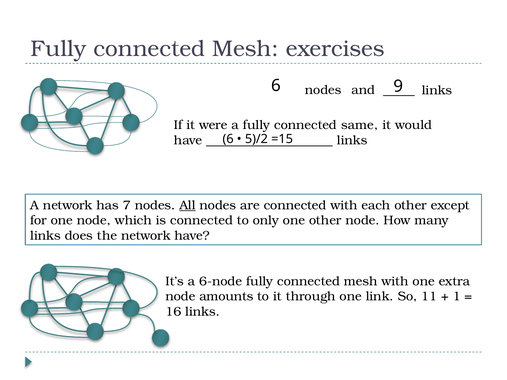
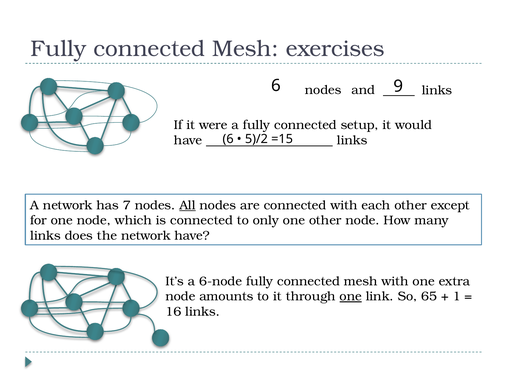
same: same -> setup (360, 125)
one underline: none -> present (351, 297)
11: 11 -> 65 (429, 297)
